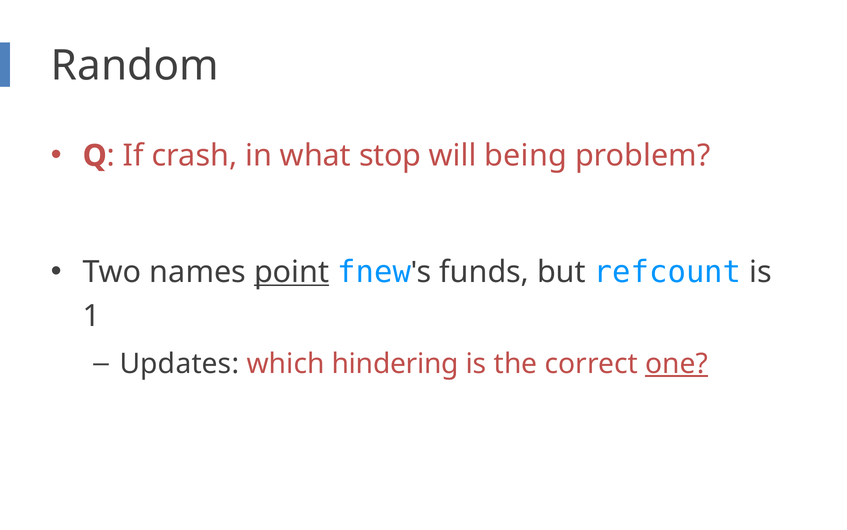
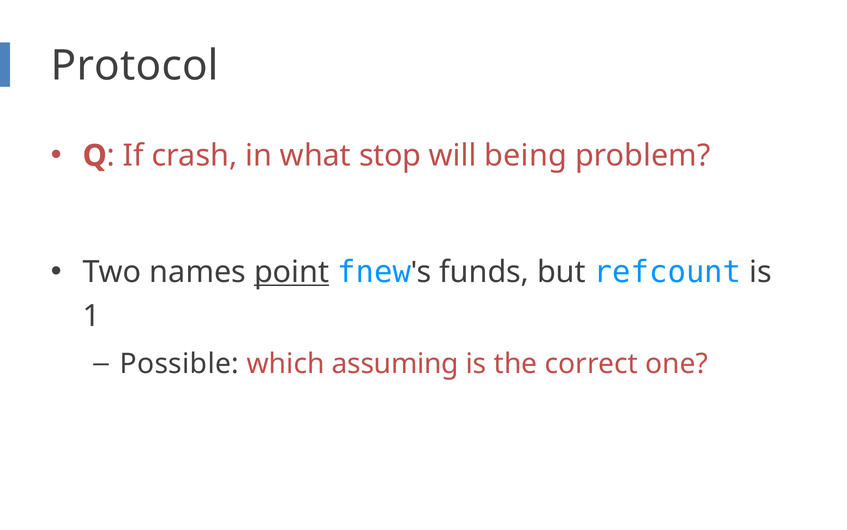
Random: Random -> Protocol (135, 66)
Updates: Updates -> Possible (179, 363)
hindering: hindering -> assuming (395, 363)
one underline: present -> none (676, 363)
